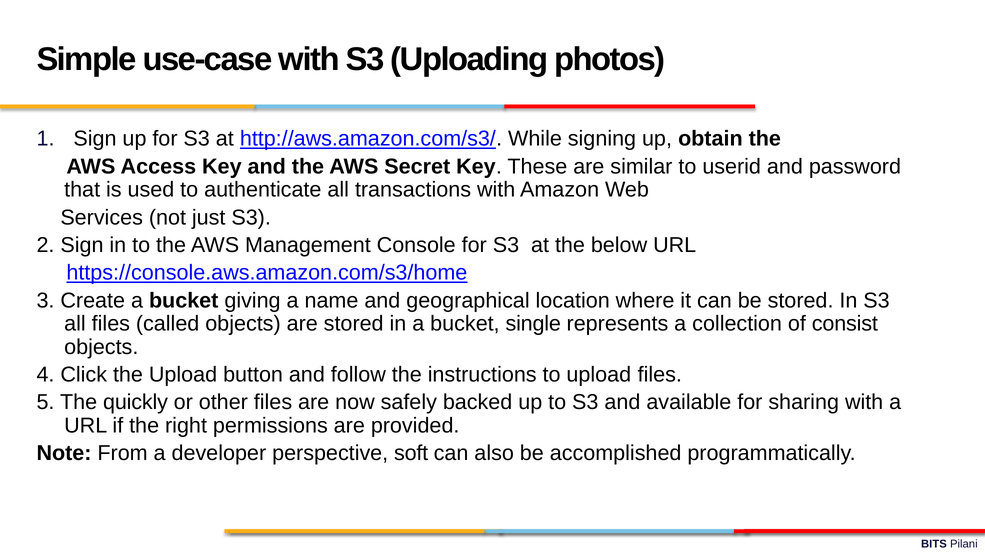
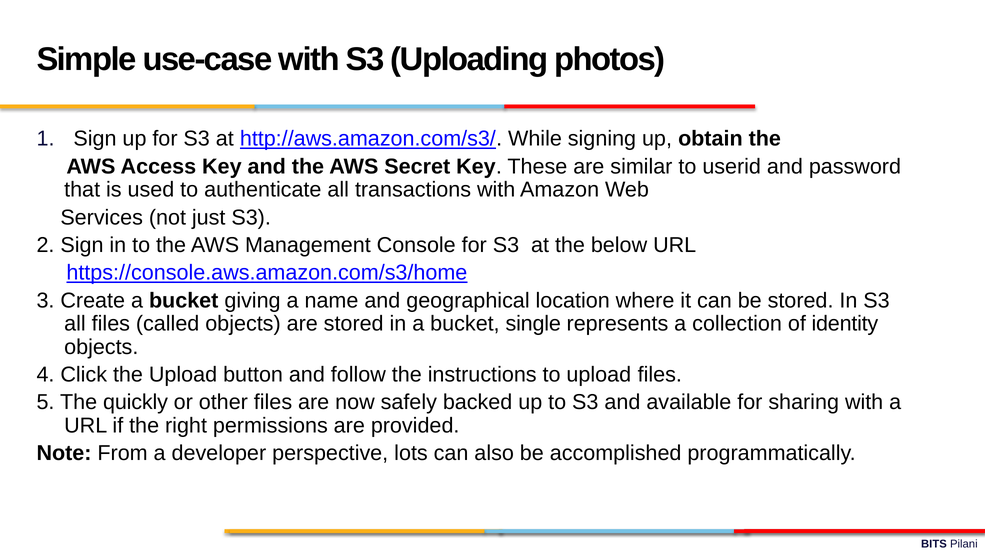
consist: consist -> identity (845, 324)
soft: soft -> lots (411, 453)
